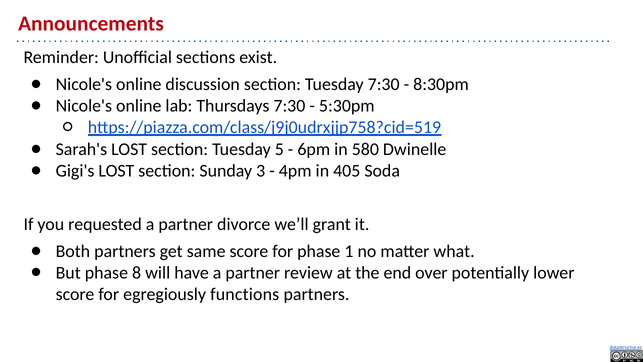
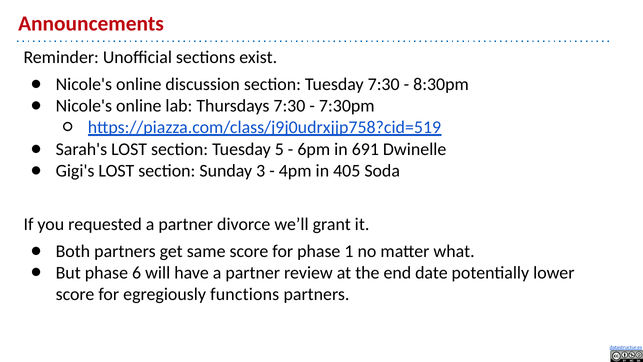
5:30pm: 5:30pm -> 7:30pm (347, 106)
580: 580 -> 691 (365, 149)
8: 8 -> 6 (137, 272)
over: over -> date (431, 272)
